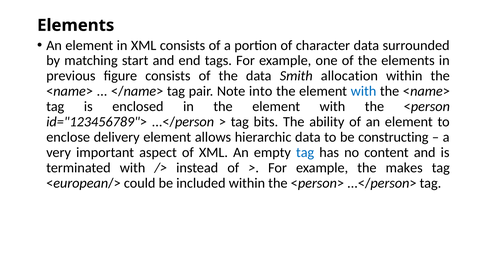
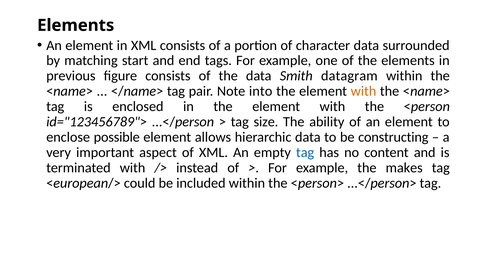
allocation: allocation -> datagram (349, 76)
with colour: blue -> orange (363, 91)
bits: bits -> size (266, 122)
delivery: delivery -> possible (117, 137)
